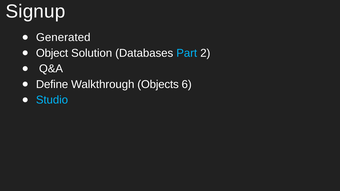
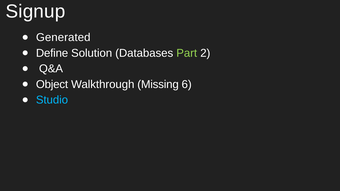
Object: Object -> Define (52, 53)
Part colour: light blue -> light green (187, 53)
Define: Define -> Object (52, 84)
Objects: Objects -> Missing (158, 84)
